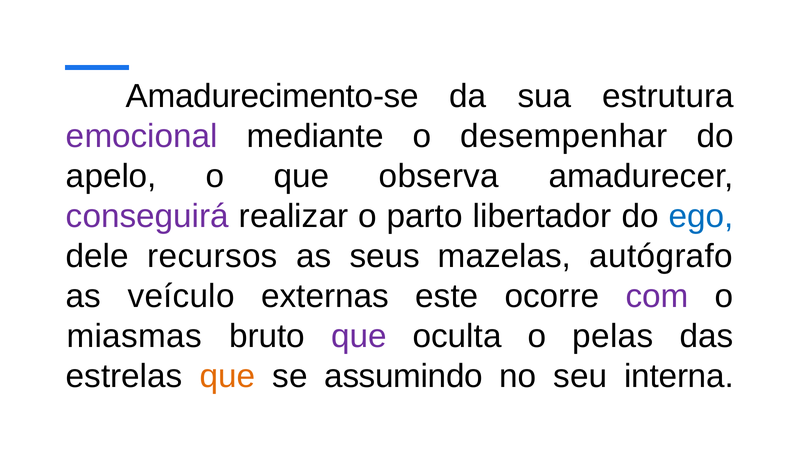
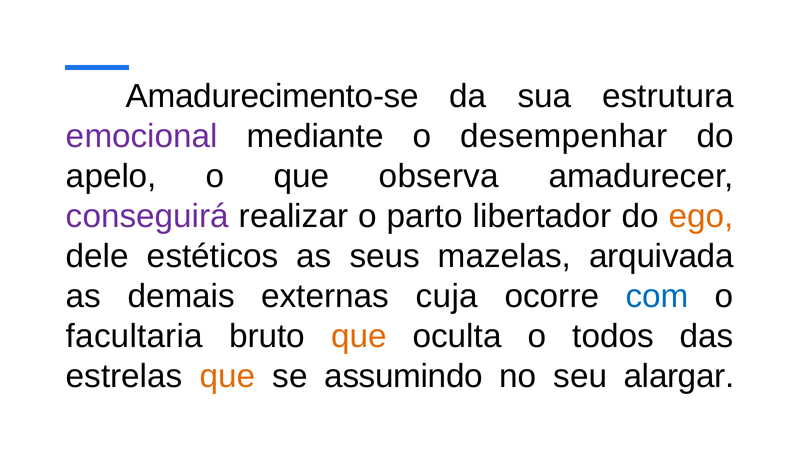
ego colour: blue -> orange (701, 216)
recursos: recursos -> estéticos (213, 256)
autógrafo: autógrafo -> arquivada (661, 256)
veículo: veículo -> demais (181, 296)
este: este -> cuja (447, 296)
com colour: purple -> blue (657, 296)
miasmas: miasmas -> facultaria (134, 336)
que colour: purple -> orange (359, 336)
pelas: pelas -> todos (613, 336)
interna: interna -> alargar (679, 376)
